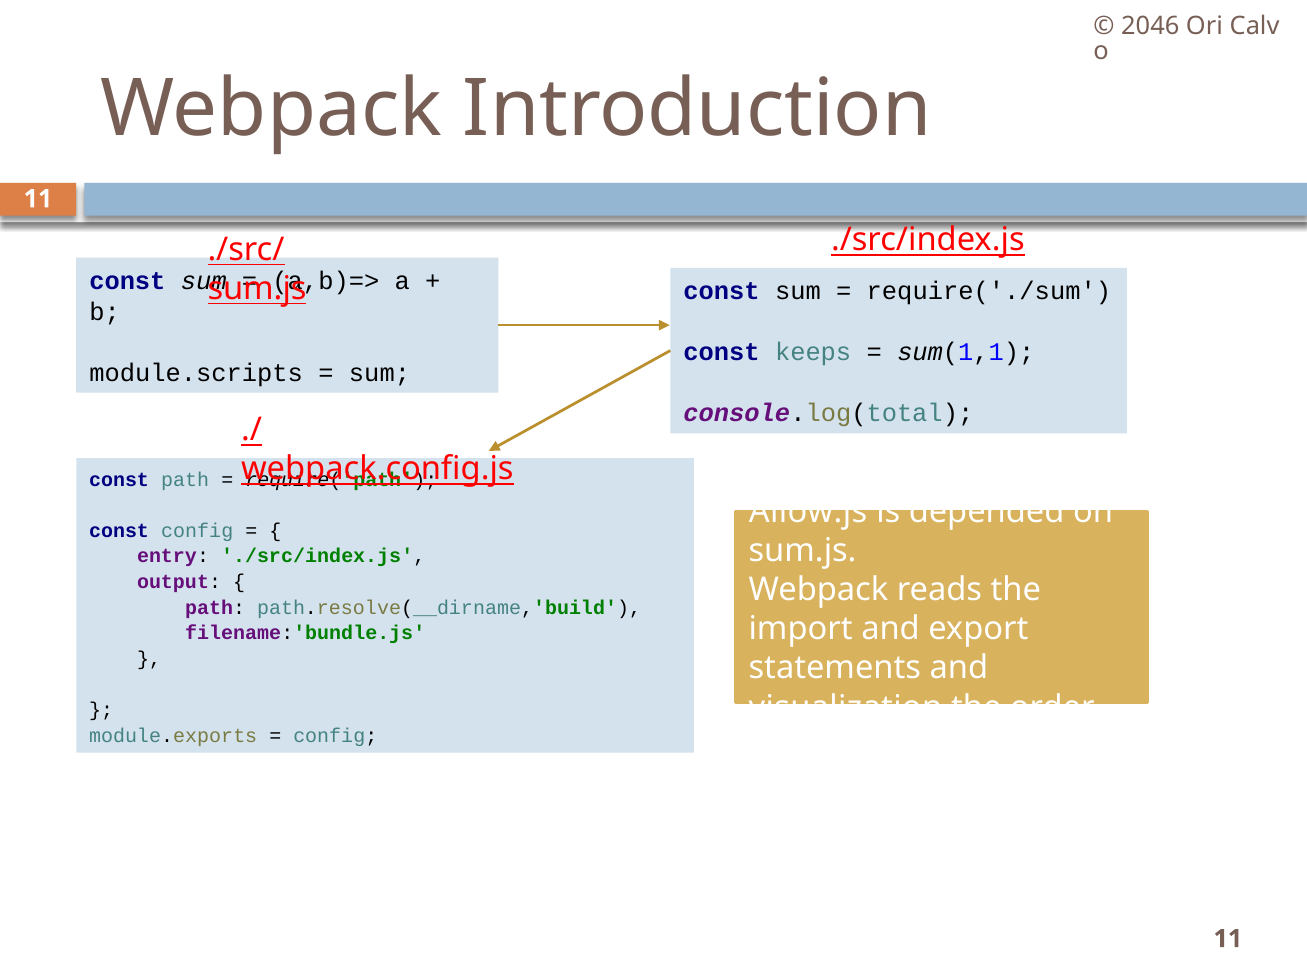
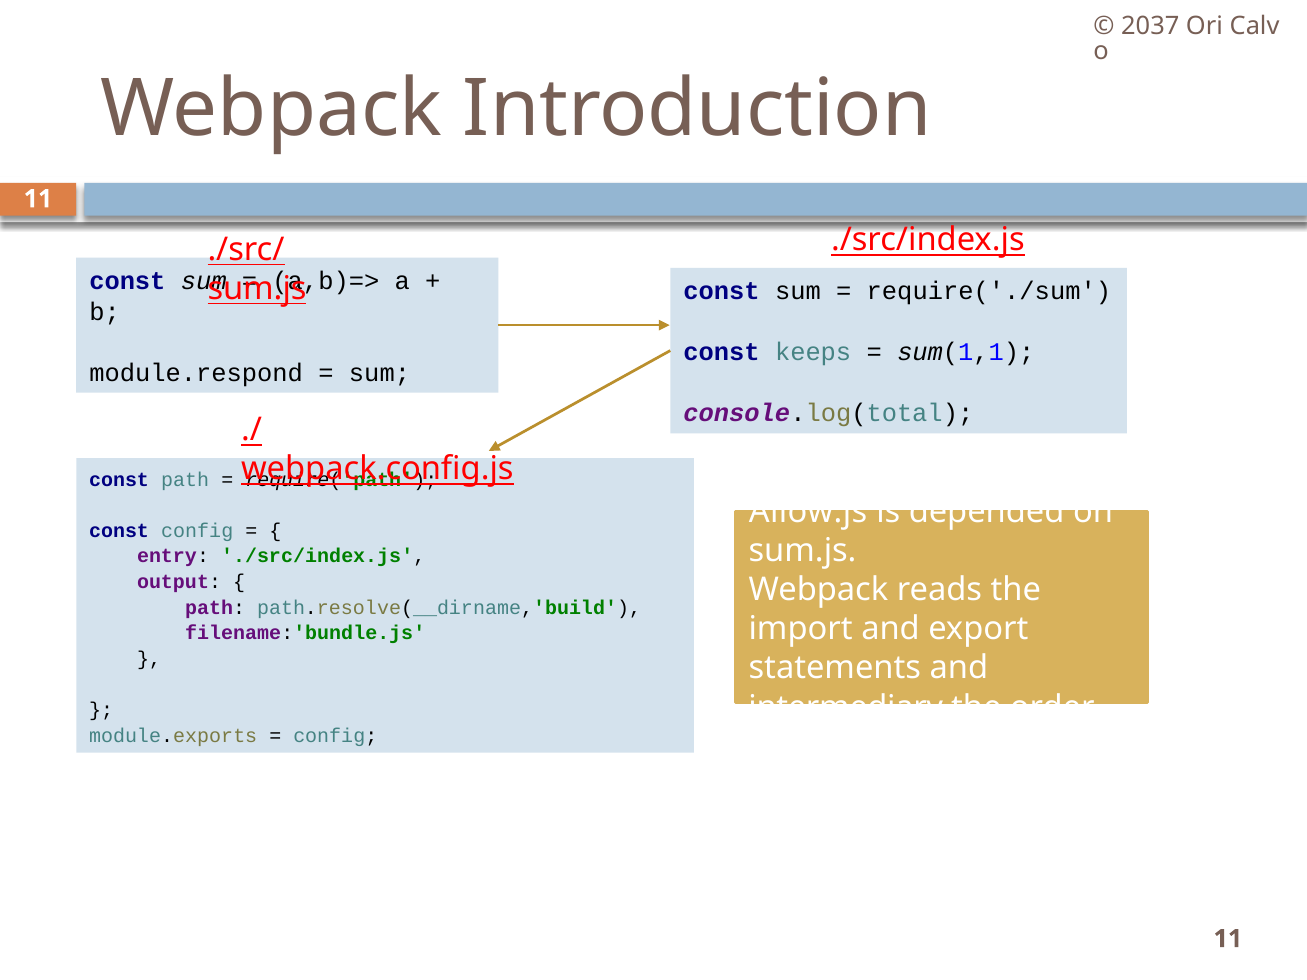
2046: 2046 -> 2037 (1150, 26)
module.scripts: module.scripts -> module.respond (196, 373)
visualization: visualization -> intermediary (846, 707)
